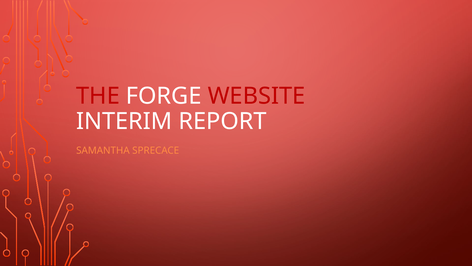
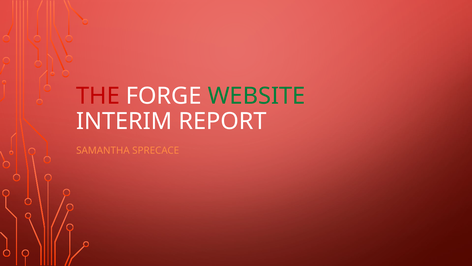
WEBSITE colour: red -> green (256, 96)
